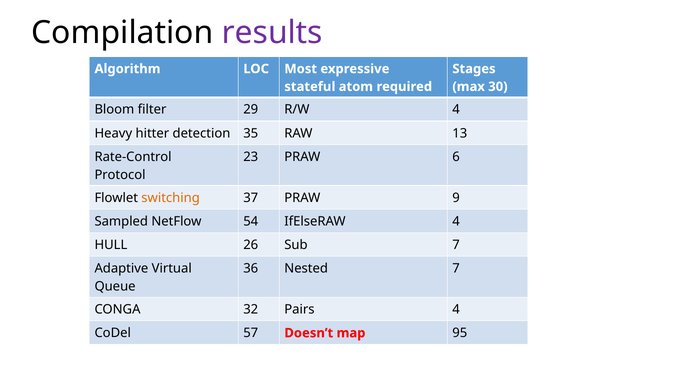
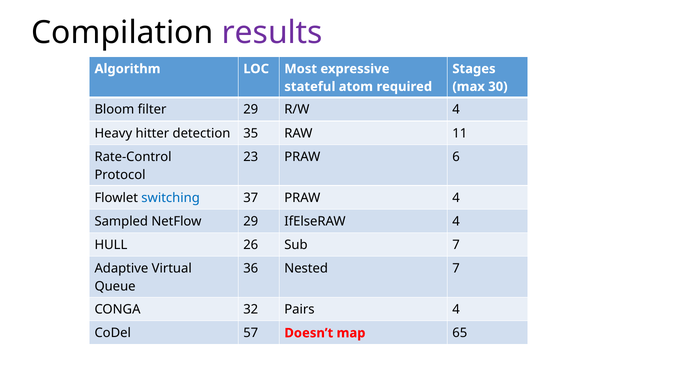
13: 13 -> 11 (460, 133)
switching colour: orange -> blue (171, 198)
PRAW 9: 9 -> 4 (456, 198)
NetFlow 54: 54 -> 29 (251, 221)
95: 95 -> 65 (460, 333)
